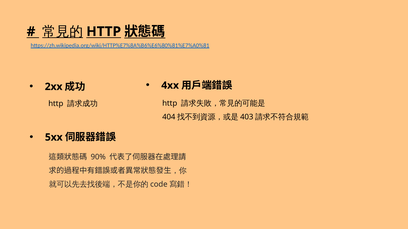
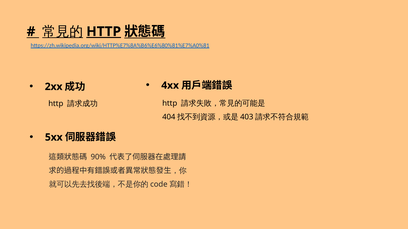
HTTP underline: none -> present (104, 32)
